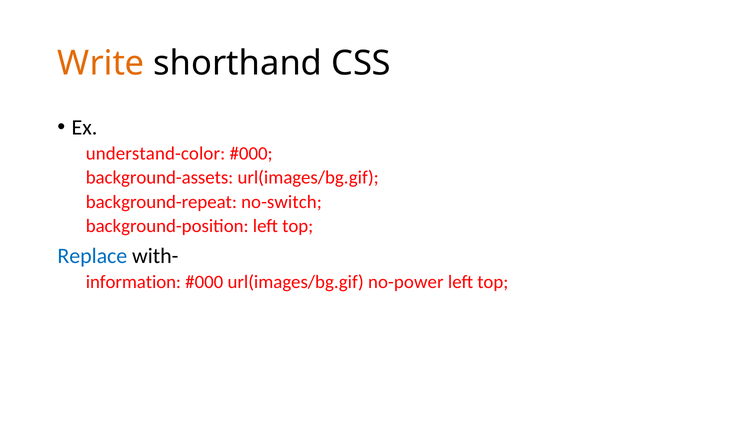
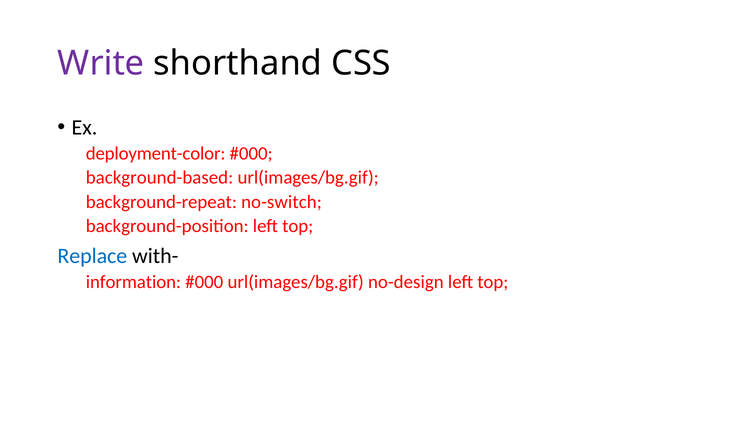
Write colour: orange -> purple (101, 63)
understand-color: understand-color -> deployment-color (156, 153)
background-assets: background-assets -> background-based (159, 178)
no-power: no-power -> no-design (406, 282)
